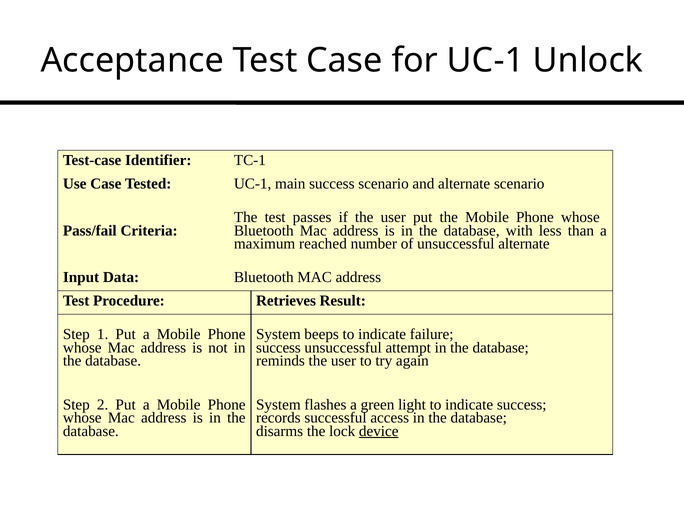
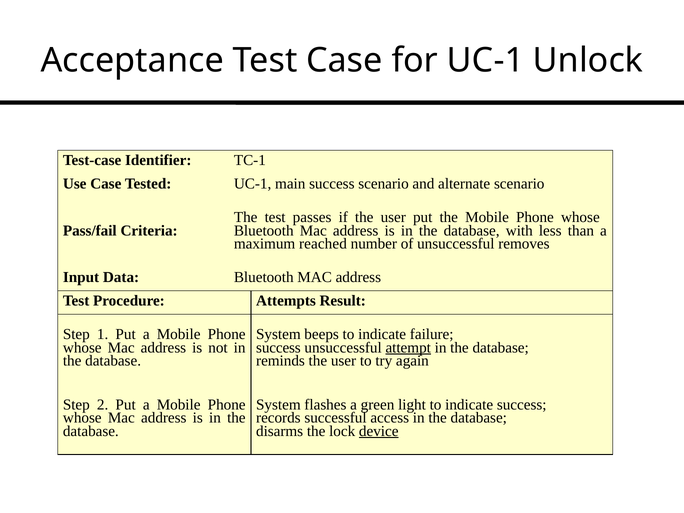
unsuccessful alternate: alternate -> removes (524, 244)
Retrieves: Retrieves -> Attempts (286, 301)
attempt underline: none -> present (408, 348)
